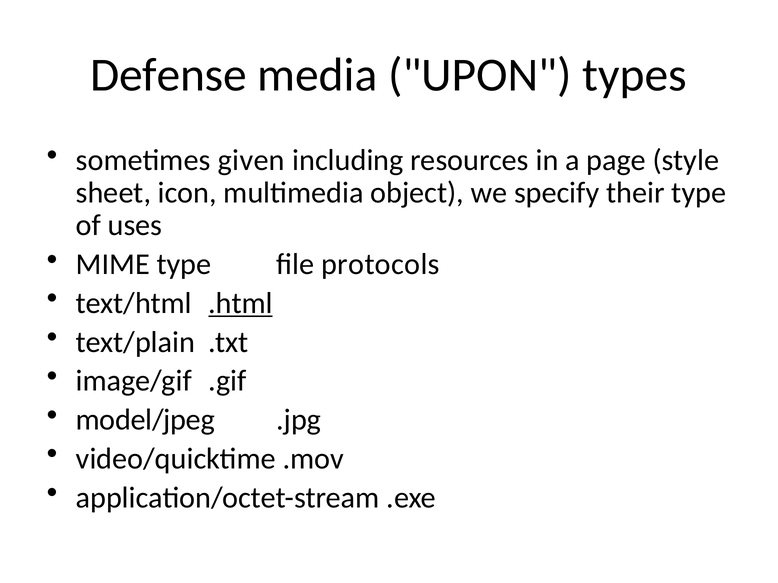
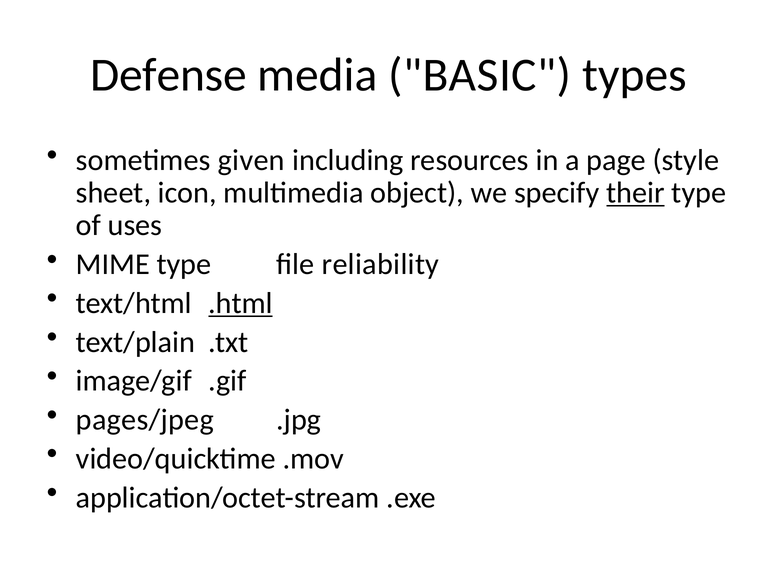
UPON: UPON -> BASIC (480, 75)
their underline: none -> present (636, 193)
protocols: protocols -> reliability (380, 265)
model/jpeg: model/jpeg -> pages/jpeg (145, 420)
